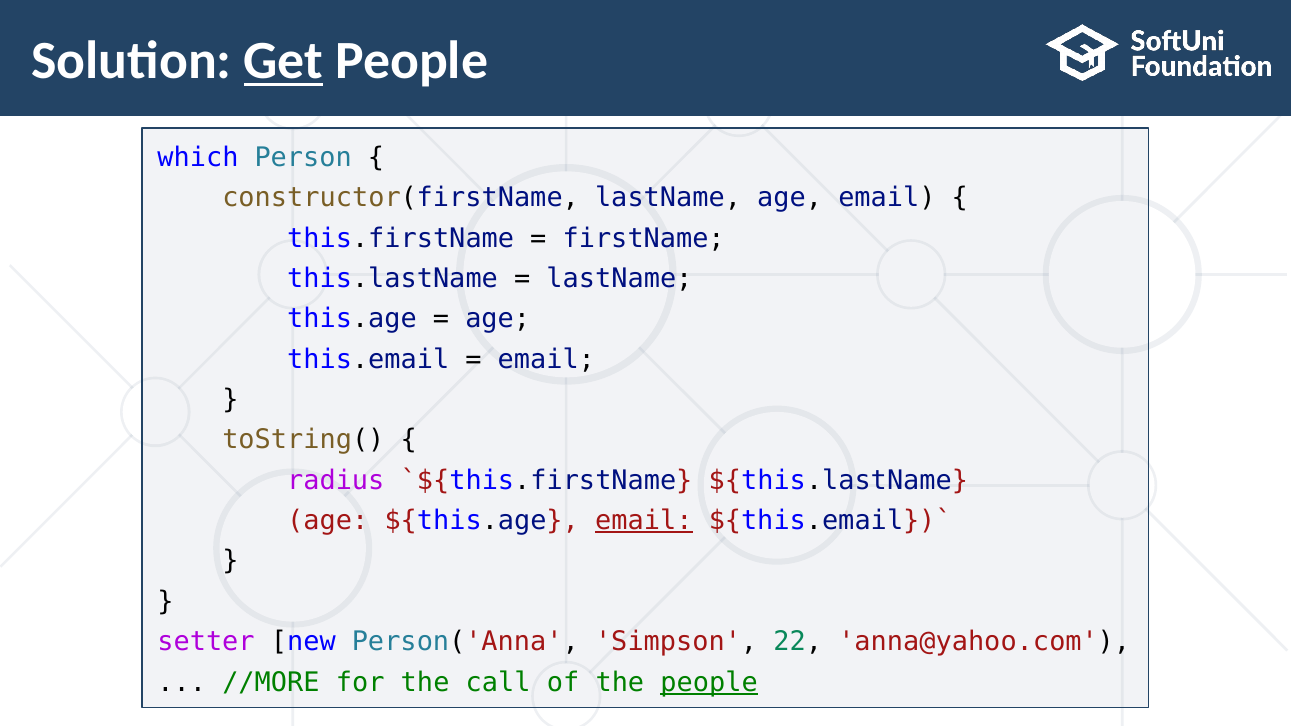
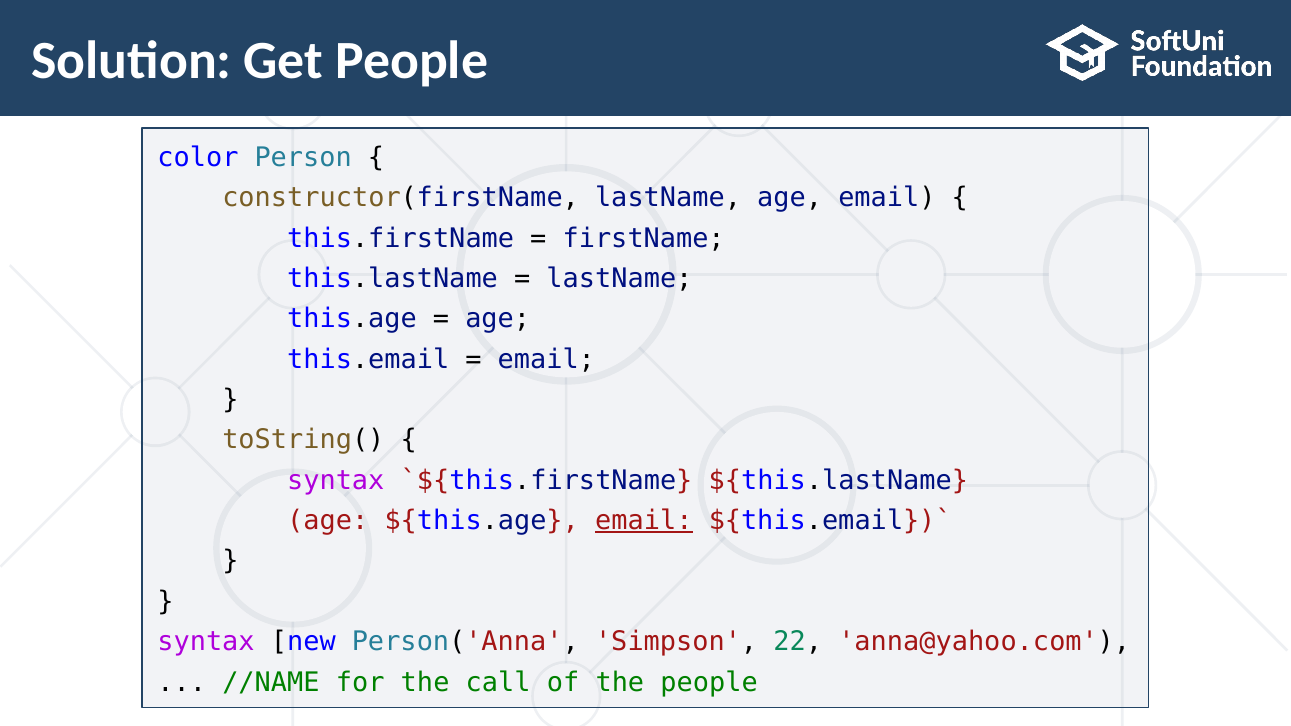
Get underline: present -> none (284, 61)
which: which -> color (198, 158)
radius: radius -> syntax (336, 480)
setter: setter -> syntax (206, 642)
//MORE: //MORE -> //NAME (271, 682)
people underline: present -> none (709, 682)
